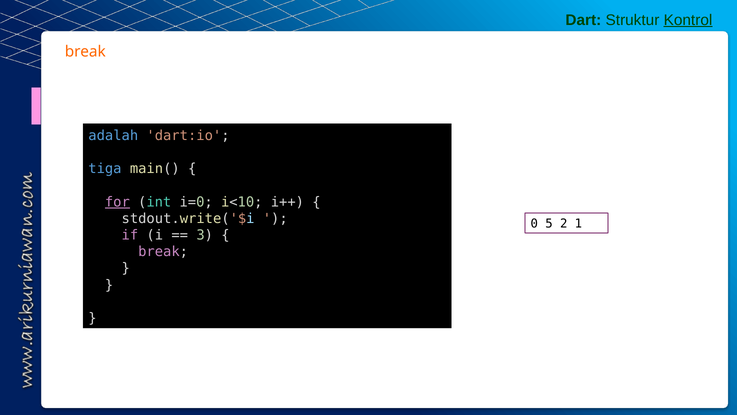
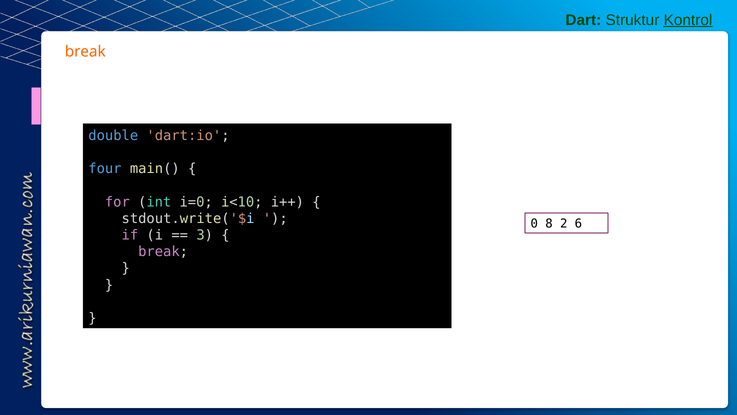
adalah: adalah -> double (113, 135)
tiga: tiga -> four (105, 169)
for underline: present -> none (117, 202)
5: 5 -> 8 (549, 224)
1: 1 -> 6 (578, 224)
